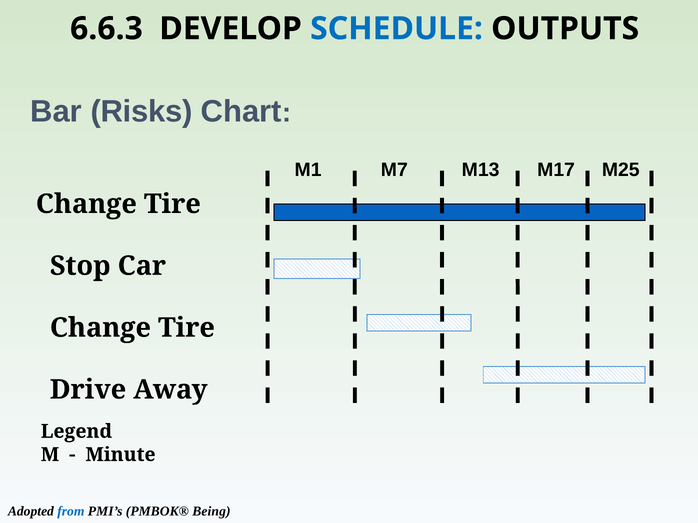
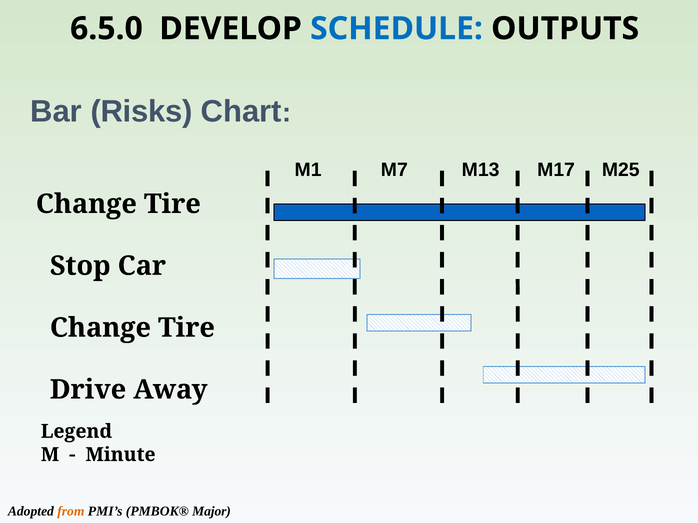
6.6.3: 6.6.3 -> 6.5.0 (106, 29)
from colour: blue -> orange (71, 512)
Being: Being -> Major (212, 512)
